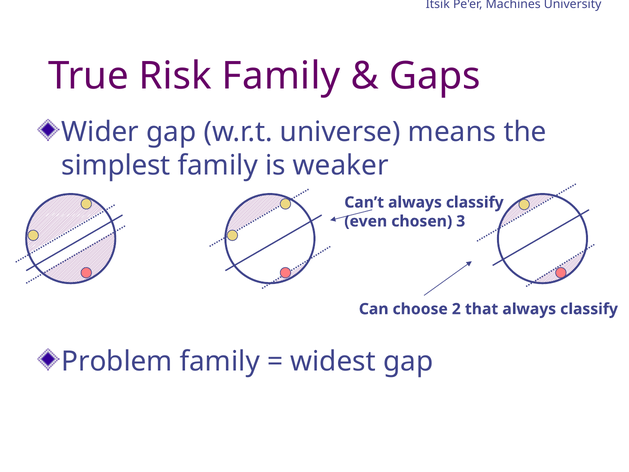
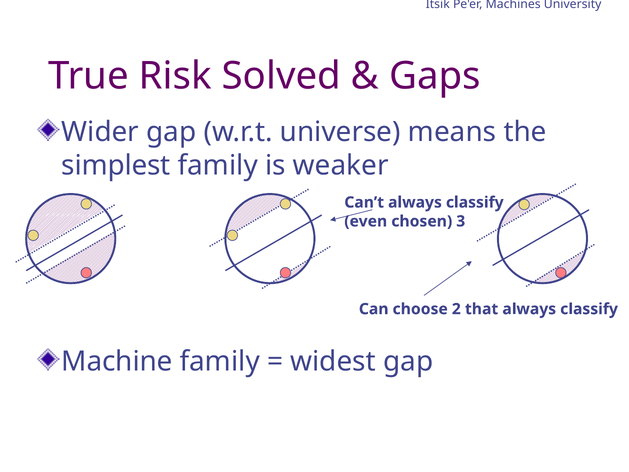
Risk Family: Family -> Solved (281, 76)
Problem: Problem -> Machine (117, 361)
